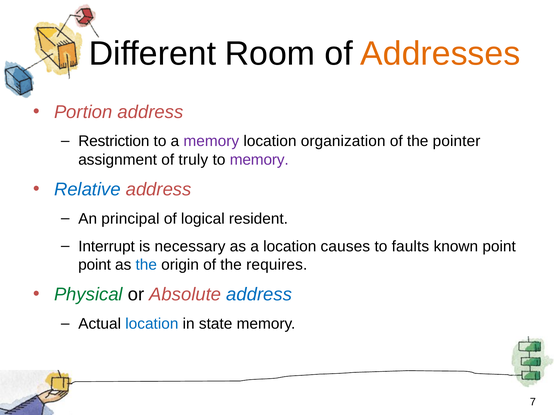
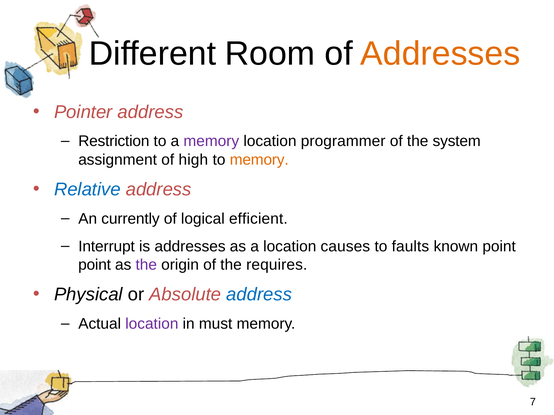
Portion: Portion -> Pointer (83, 112)
organization: organization -> programmer (343, 141)
pointer: pointer -> system (457, 141)
truly: truly -> high (193, 160)
memory colour: purple -> orange (259, 160)
principal: principal -> currently (131, 219)
resident: resident -> efficient (258, 219)
is necessary: necessary -> addresses (190, 247)
the colour: blue -> purple (146, 265)
Physical colour: green -> black (88, 295)
location colour: blue -> purple (152, 324)
state: state -> must (216, 324)
